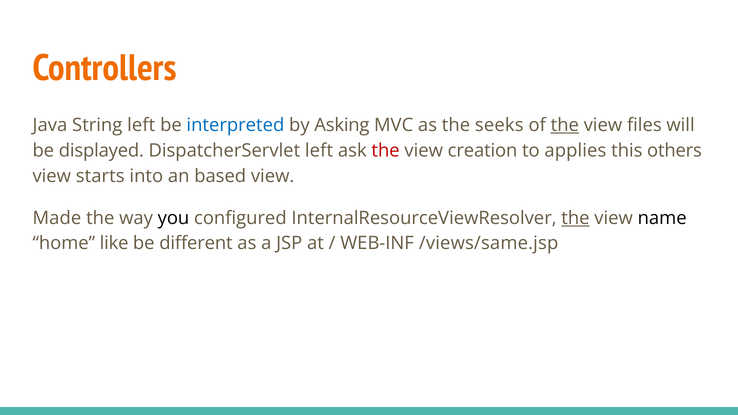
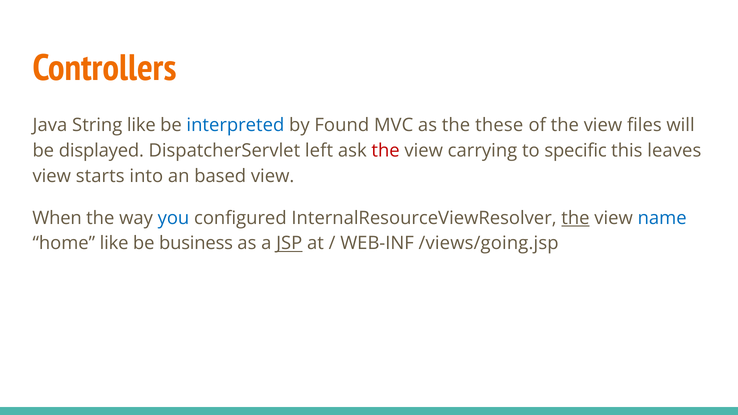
String left: left -> like (141, 125)
Asking: Asking -> Found (342, 125)
seeks: seeks -> these (499, 125)
the underline: present -> none (565, 125)
creation: creation -> carrying (482, 151)
applies: applies -> specific (576, 151)
others: others -> leaves (674, 151)
Made: Made -> When (57, 218)
you colour: black -> blue (174, 218)
name colour: black -> blue (662, 218)
different: different -> business (196, 243)
JSP underline: none -> present (289, 243)
/views/same.jsp: /views/same.jsp -> /views/going.jsp (489, 243)
